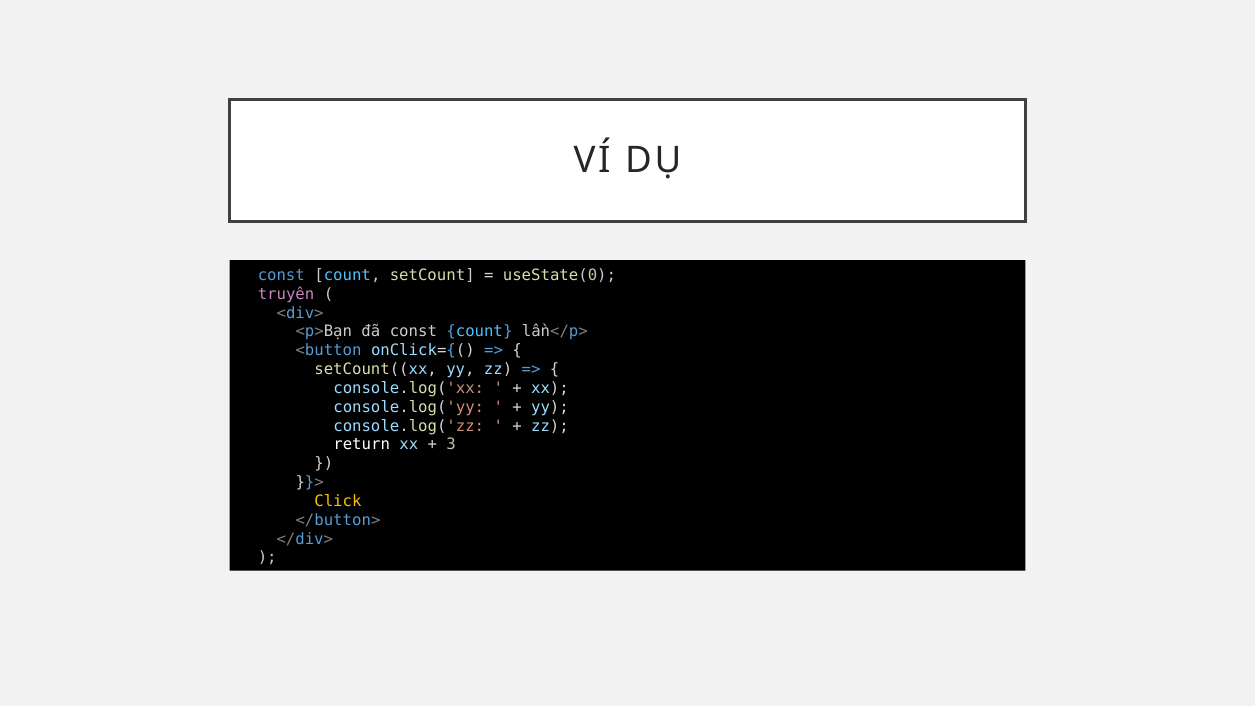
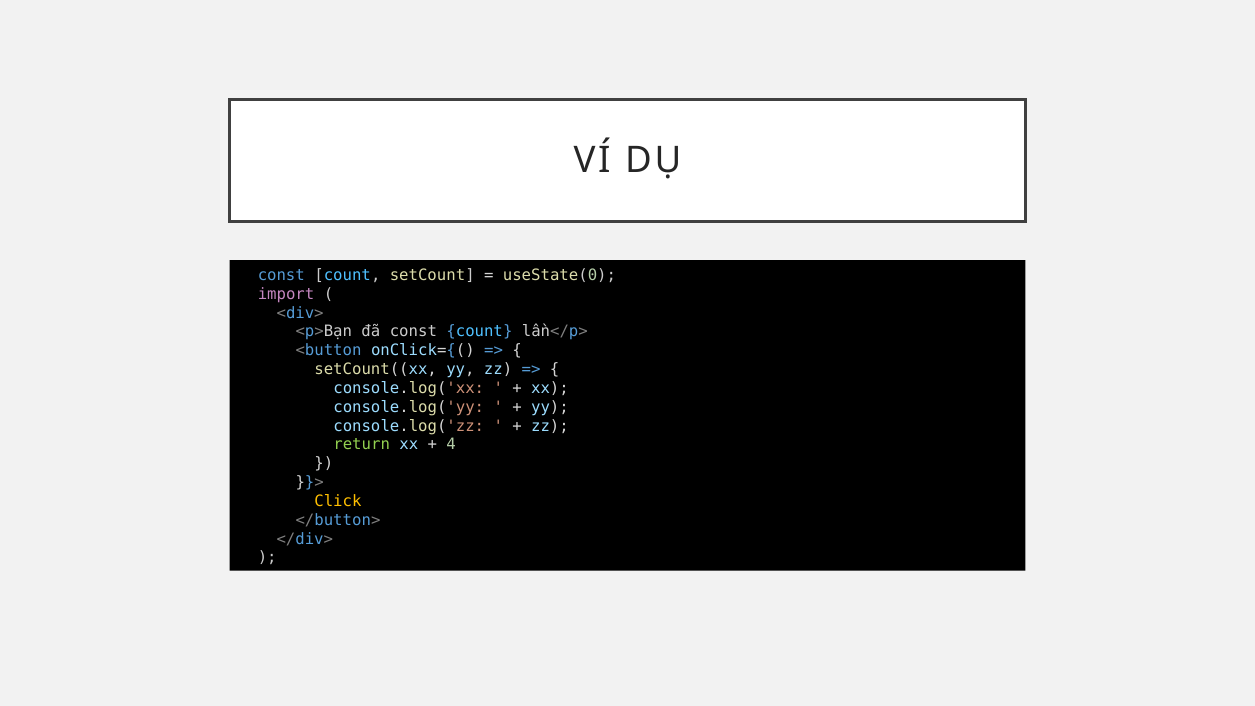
truyền: truyền -> import (286, 294)
return colour: white -> light green (362, 445)
3: 3 -> 4 (451, 445)
